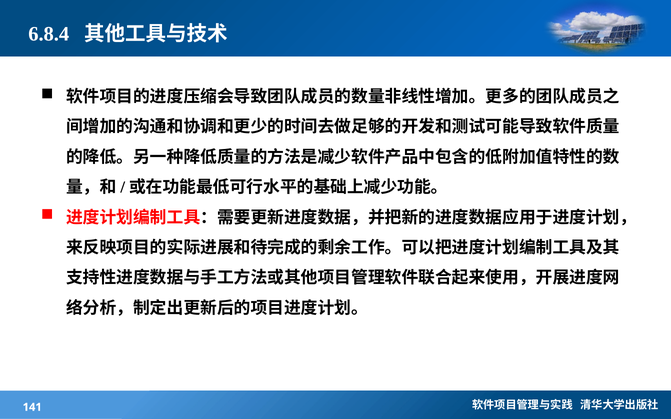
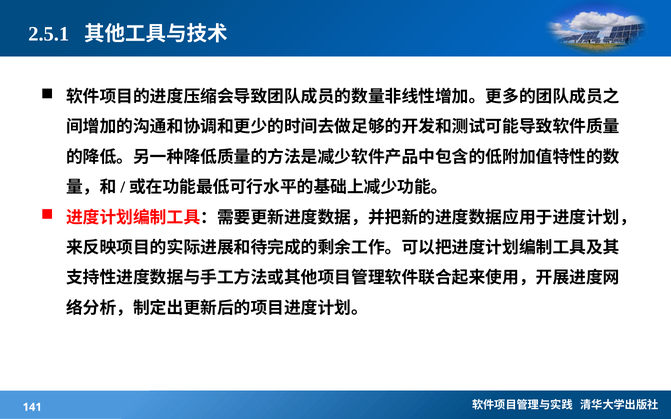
6.8.4: 6.8.4 -> 2.5.1 (49, 34)
